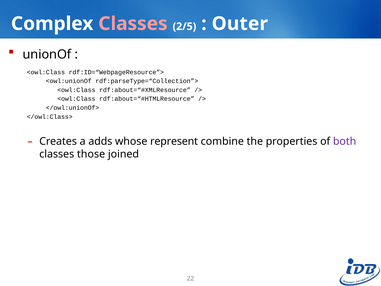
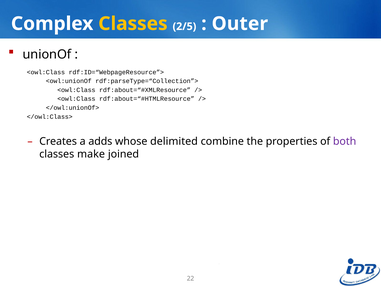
Classes colour: pink -> yellow (133, 24)
represent: represent -> delimited (174, 141)
those: those -> make (91, 154)
